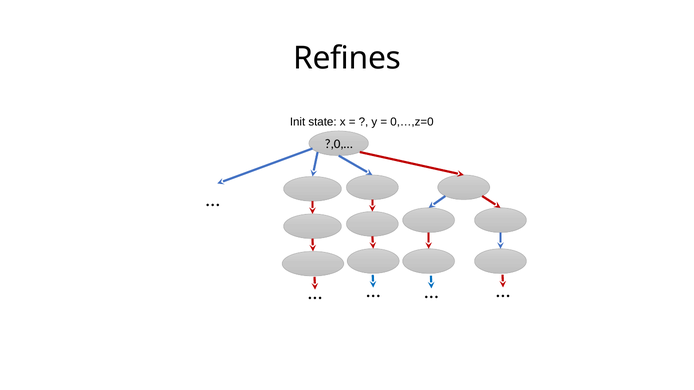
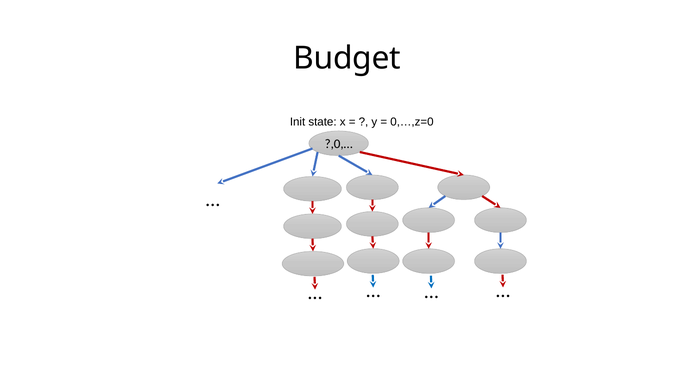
Refines: Refines -> Budget (347, 58)
